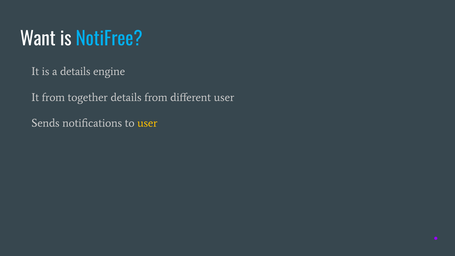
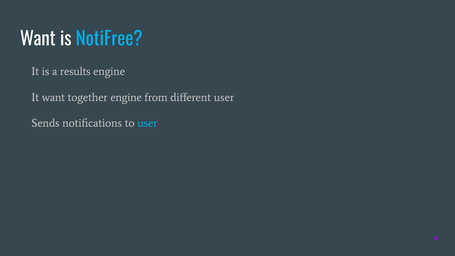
a details: details -> results (75, 72)
It from: from -> want (53, 97)
together details: details -> engine (126, 97)
user colour: yellow -> light blue (147, 123)
